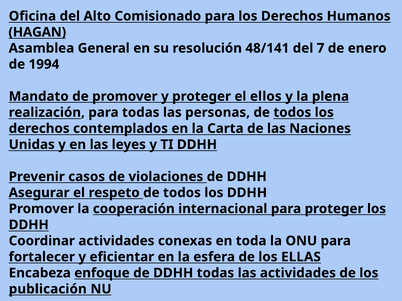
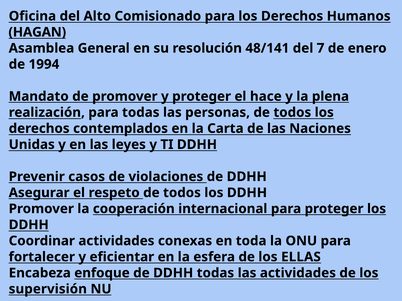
ellos: ellos -> hace (266, 97)
publicación: publicación -> supervisión (48, 289)
